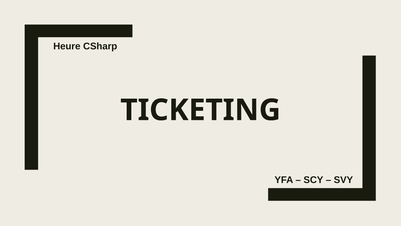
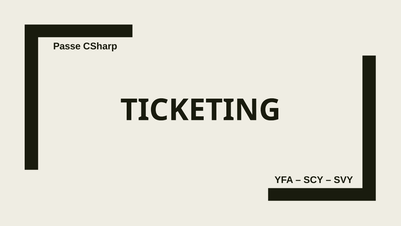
Heure: Heure -> Passe (67, 46)
